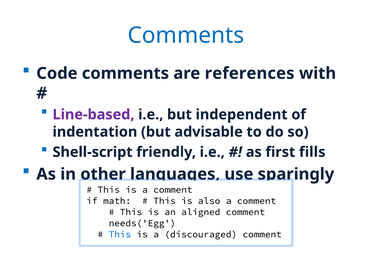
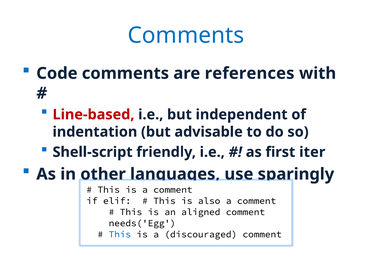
Line-based colour: purple -> red (94, 115)
fills: fills -> iter (312, 152)
math: math -> elif (117, 201)
